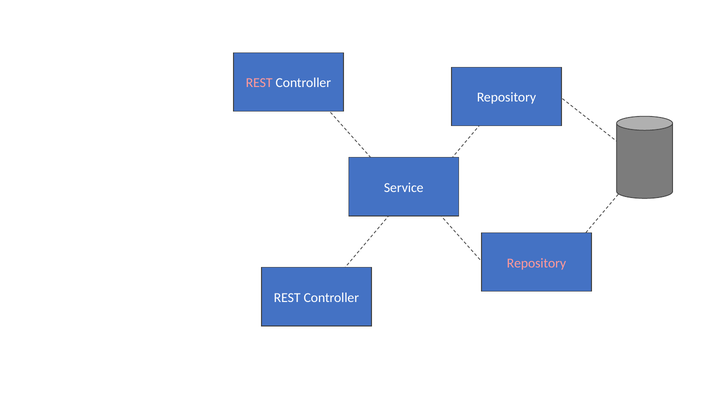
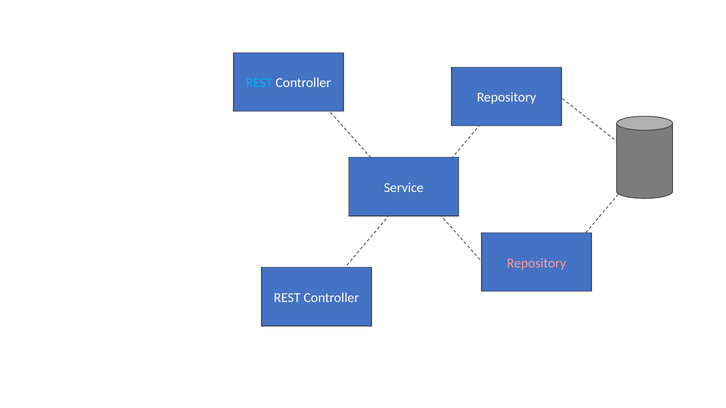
REST colour: pink -> light blue (259, 83)
